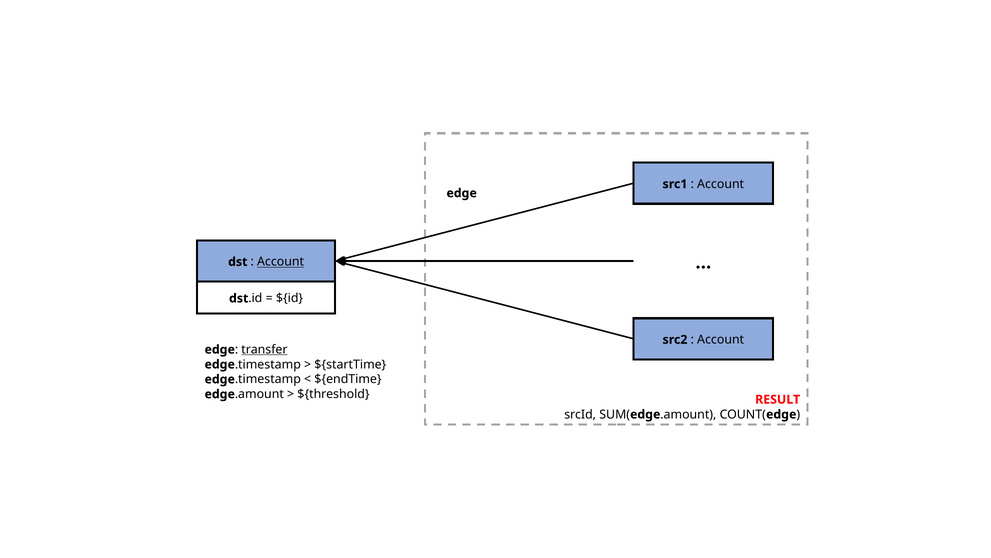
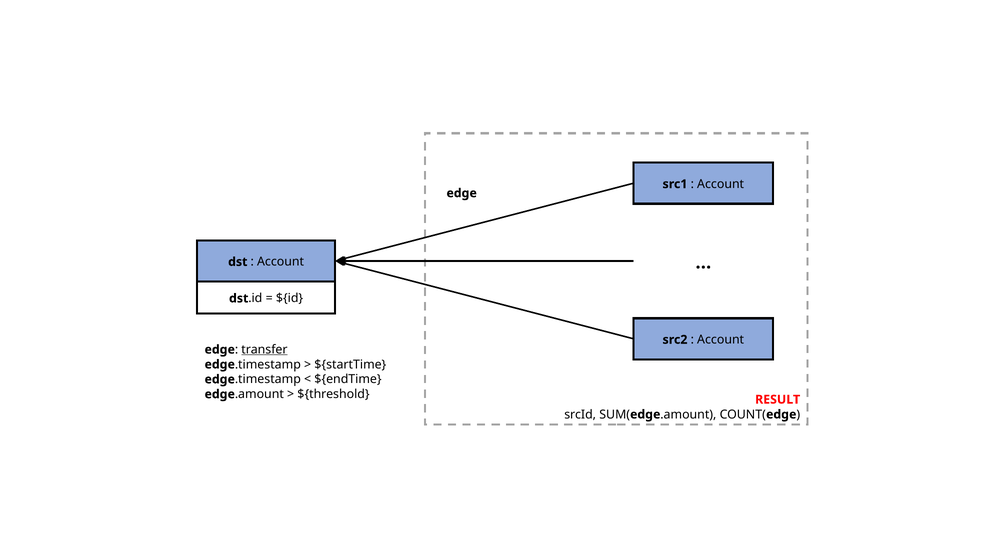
Account underline: present -> none (281, 262)
